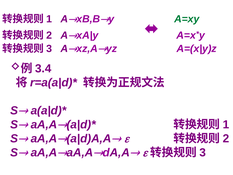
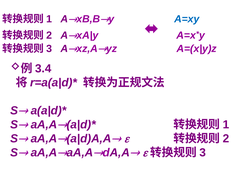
A=xy colour: green -> blue (187, 19)
